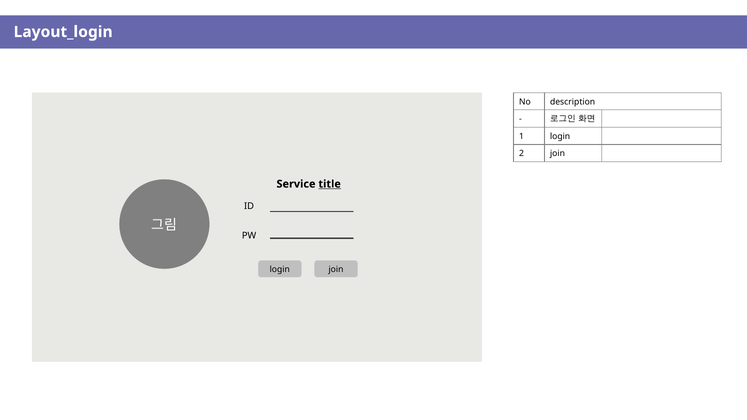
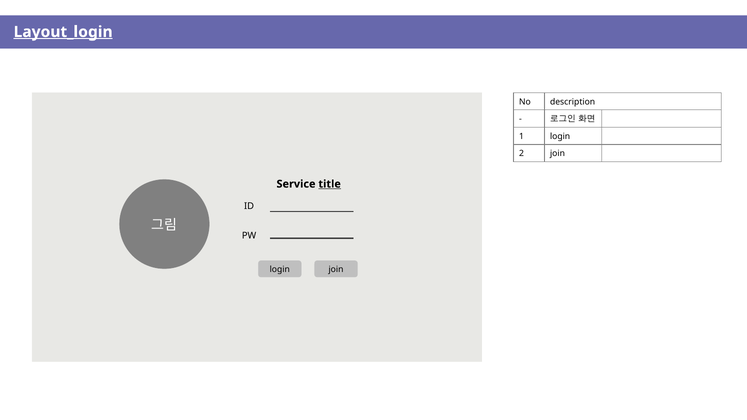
Layout_login underline: none -> present (63, 32)
